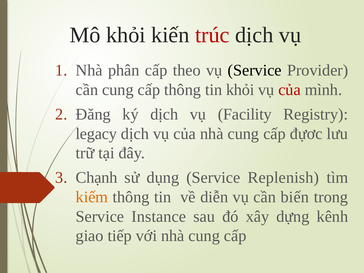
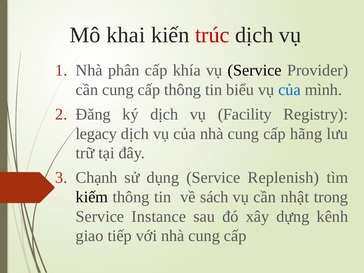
Mô khỏi: khỏi -> khai (126, 35)
theo: theo -> khía (187, 70)
tin khỏi: khỏi -> biểu (240, 90)
của colour: red -> blue (290, 90)
đựơc: đựơc -> hãng (306, 134)
kiếm colour: orange -> black (92, 197)
diễn: diễn -> sách (214, 197)
biến: biến -> nhật (295, 197)
